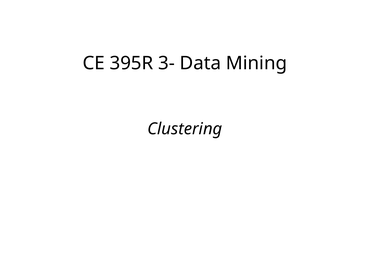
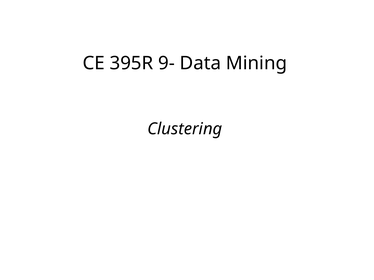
3-: 3- -> 9- (166, 63)
